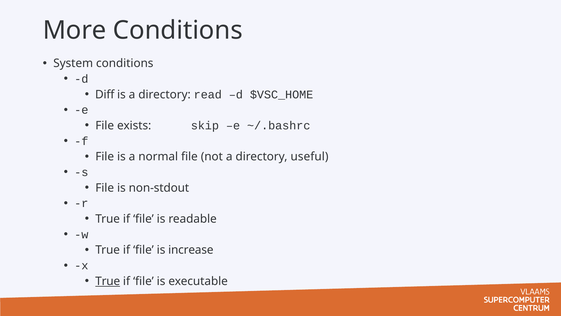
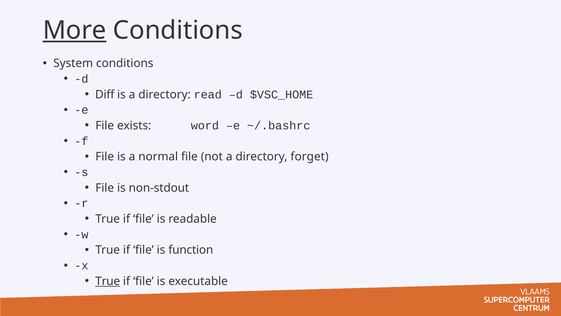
More underline: none -> present (75, 30)
skip: skip -> word (205, 125)
useful: useful -> forget (310, 156)
increase: increase -> function (191, 250)
